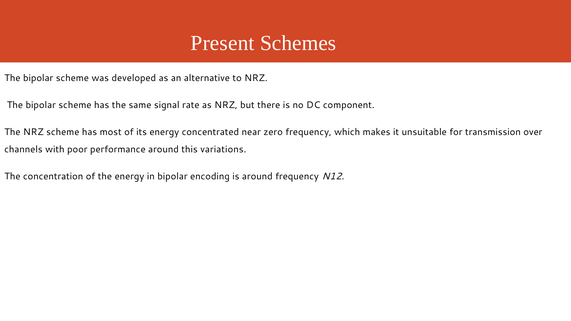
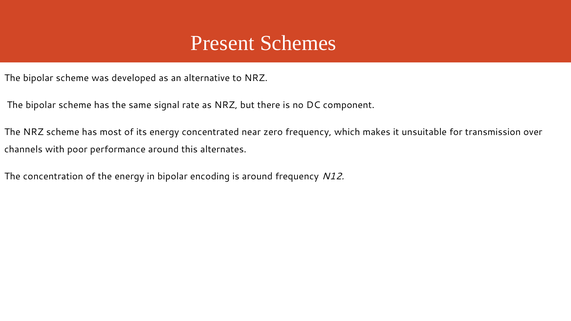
variations: variations -> alternates (223, 149)
